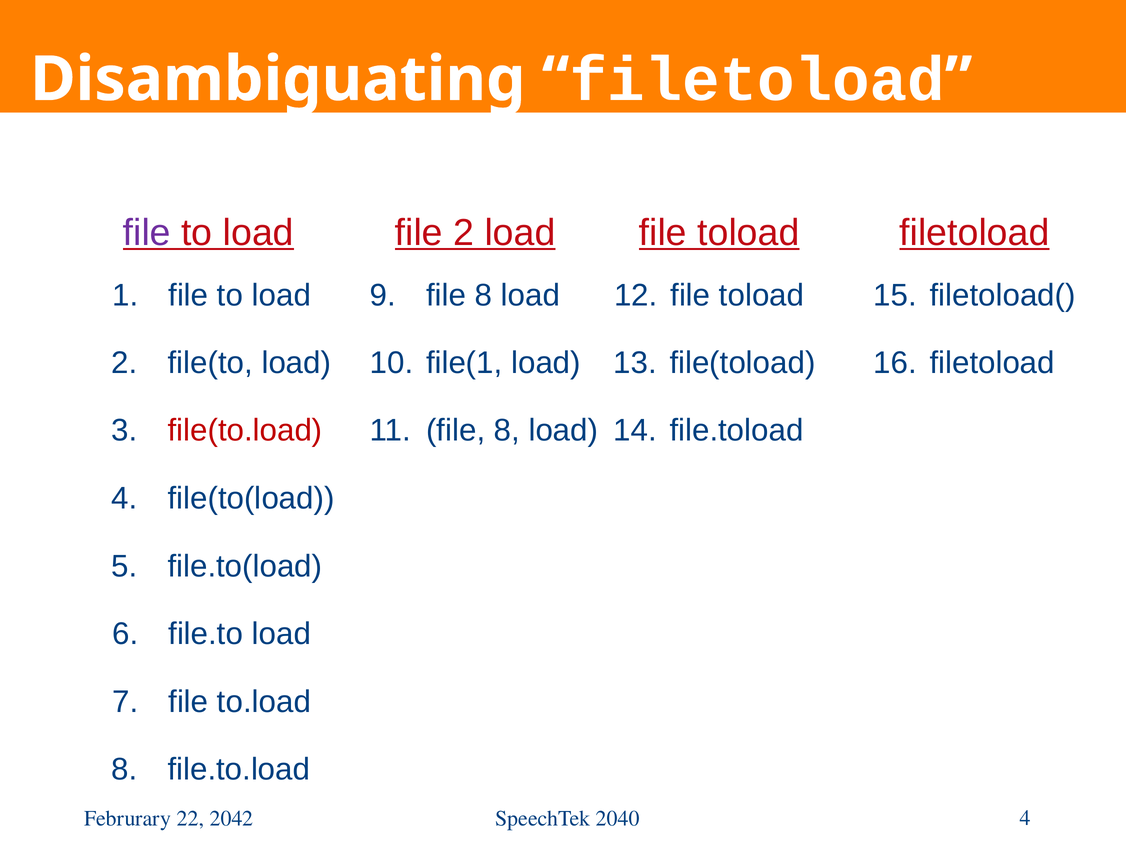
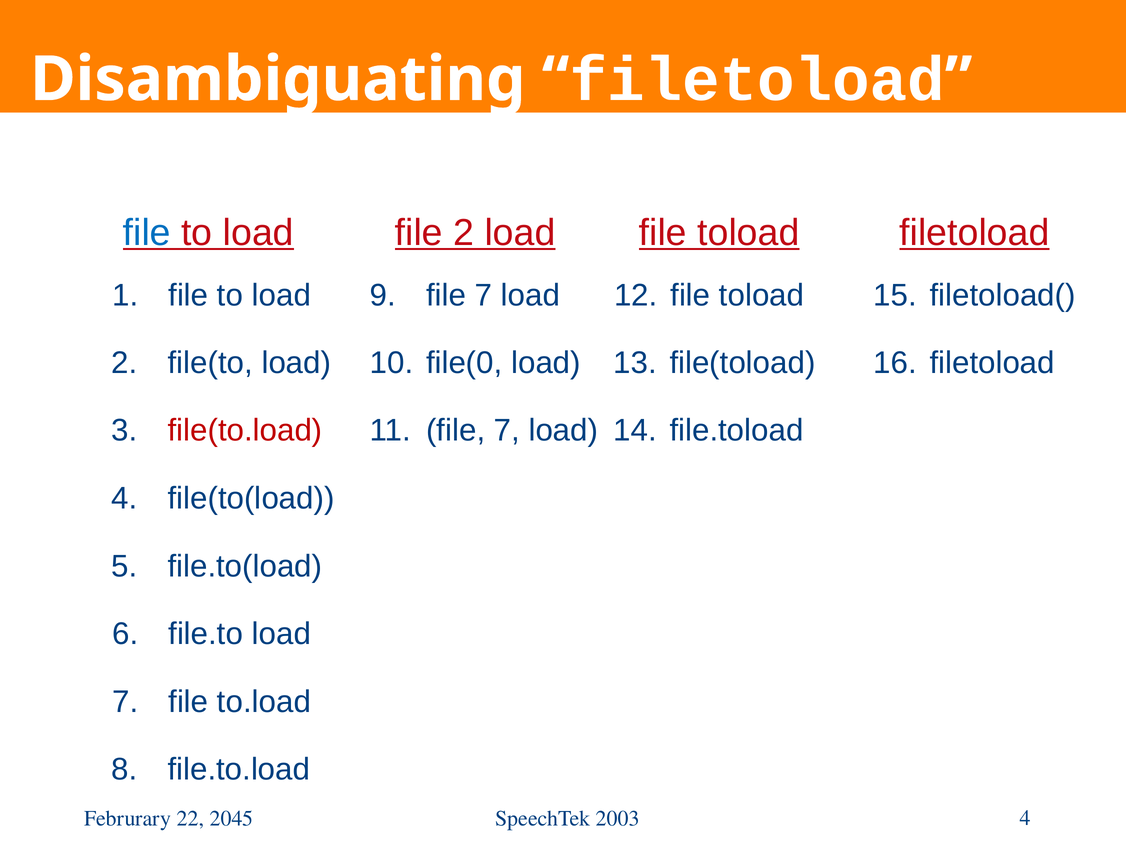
file colour: purple -> blue (147, 233)
8: 8 -> 7 (483, 295)
file(1: file(1 -> file(0 (464, 363)
8: 8 -> 7 (507, 430)
2042: 2042 -> 2045 (232, 818)
2040: 2040 -> 2003 (618, 818)
